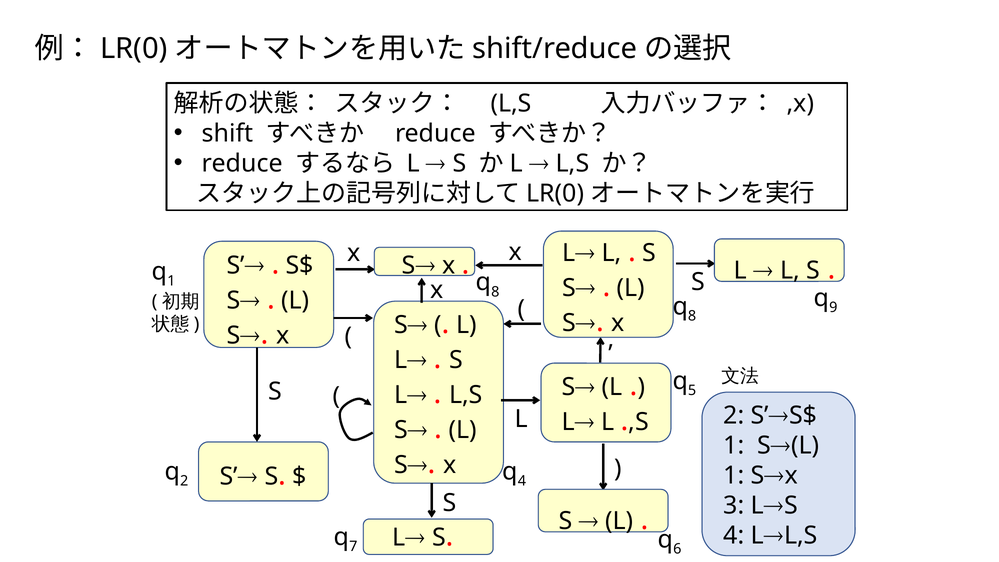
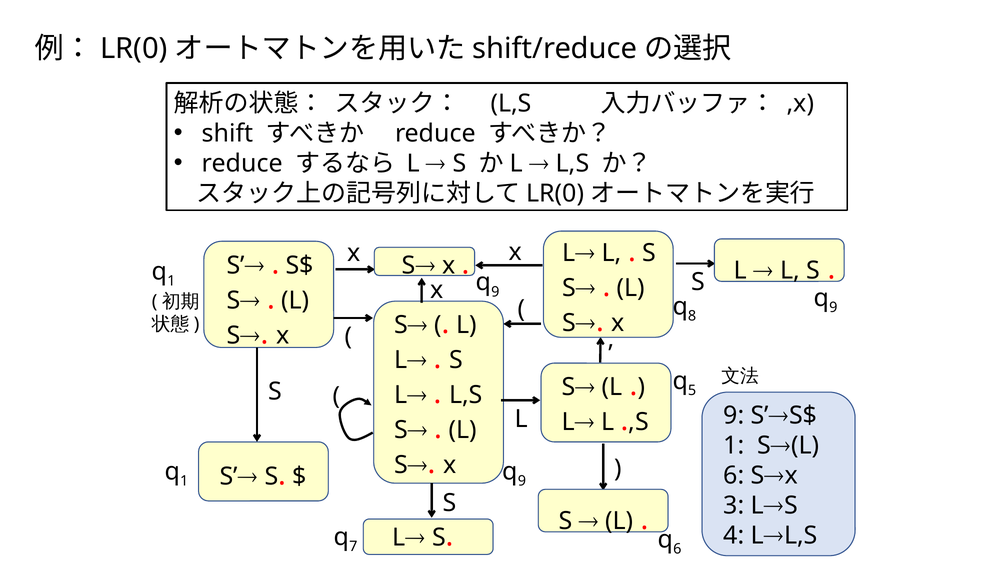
8: 8 -> 9 (495, 292)
2: 2 -> 9 (734, 416)
2: 2 -> 1 (184, 481)
4: 4 -> 9 (522, 481)
1: 1 -> 6 (734, 476)
